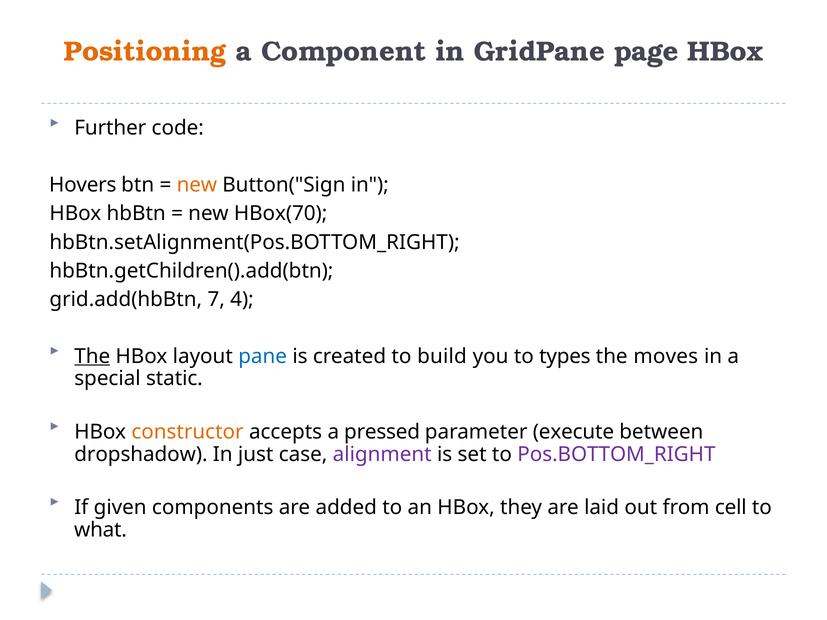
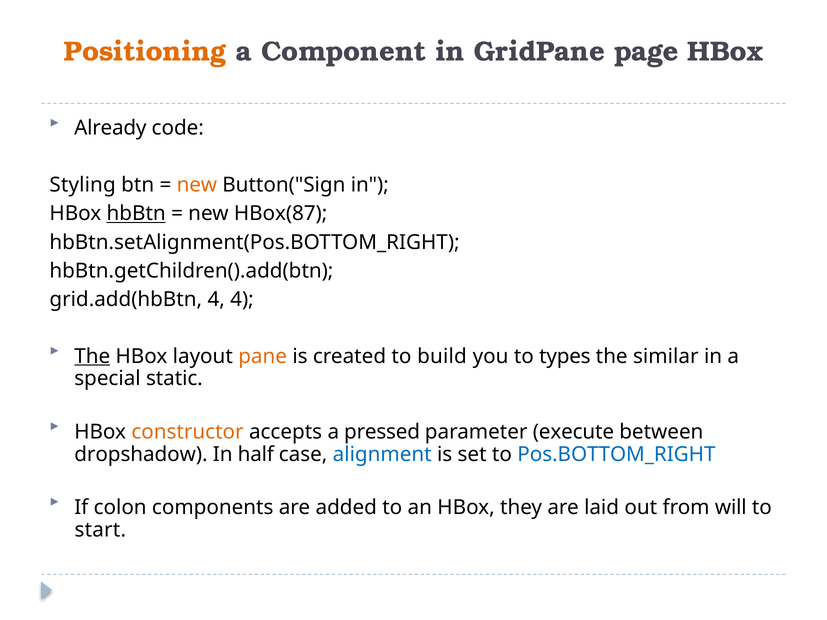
Further: Further -> Already (110, 128)
Hovers: Hovers -> Styling (83, 185)
hbBtn underline: none -> present (136, 214)
HBox(70: HBox(70 -> HBox(87 (281, 214)
grid.add(hbBtn 7: 7 -> 4 (216, 299)
pane colour: blue -> orange (263, 356)
moves: moves -> similar (666, 356)
just: just -> half (256, 454)
alignment colour: purple -> blue (382, 454)
Pos.BOTTOM_RIGHT colour: purple -> blue (616, 454)
given: given -> colon (120, 508)
cell: cell -> will (731, 508)
what: what -> start (100, 530)
